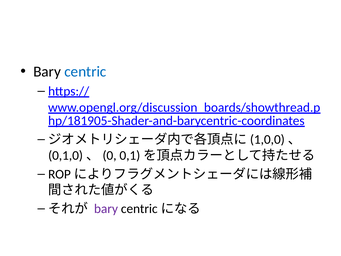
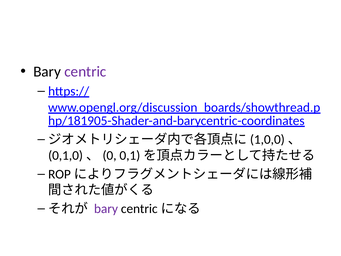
centric colour: blue -> purple (85, 72)
